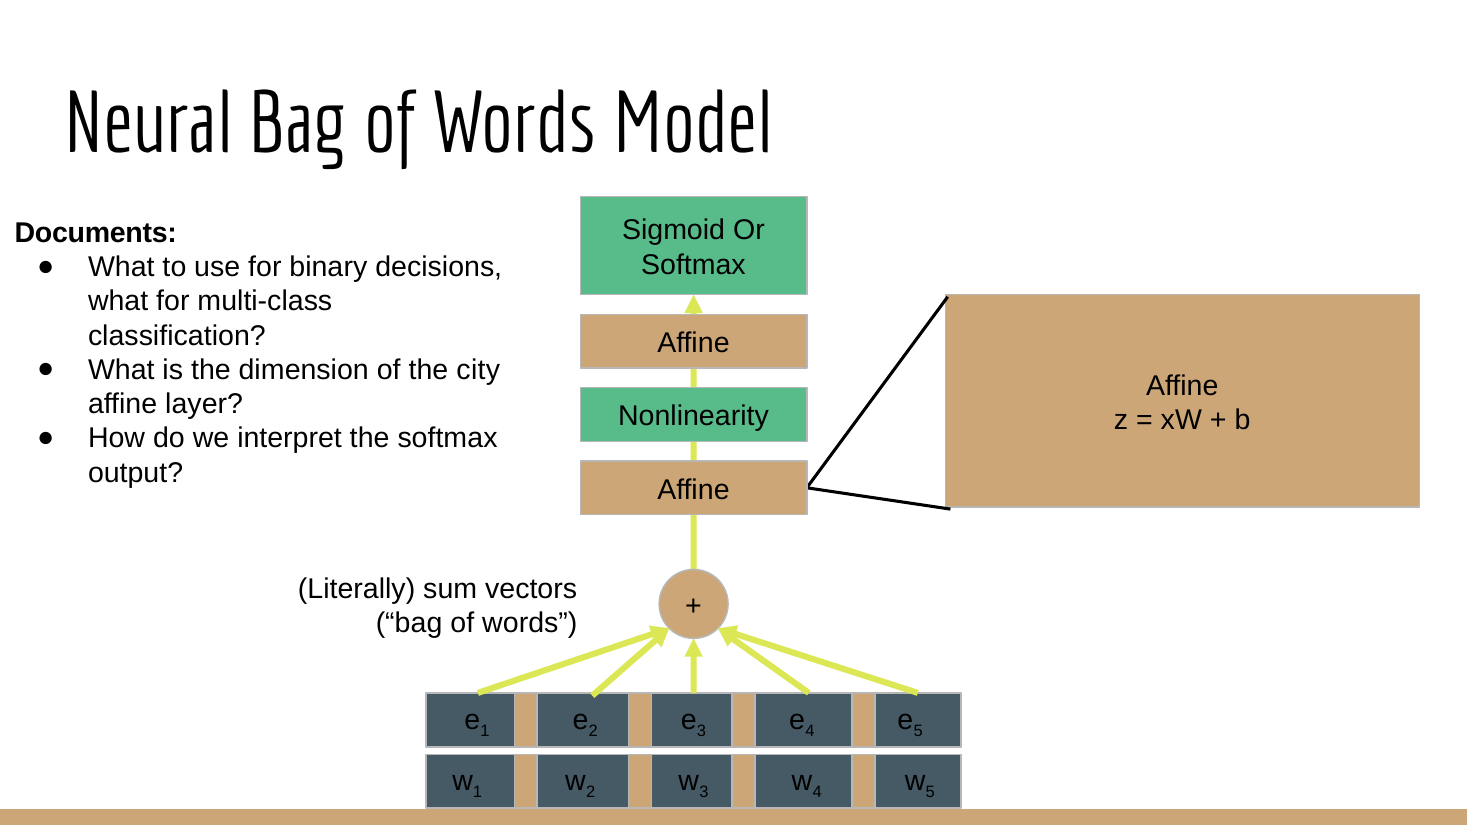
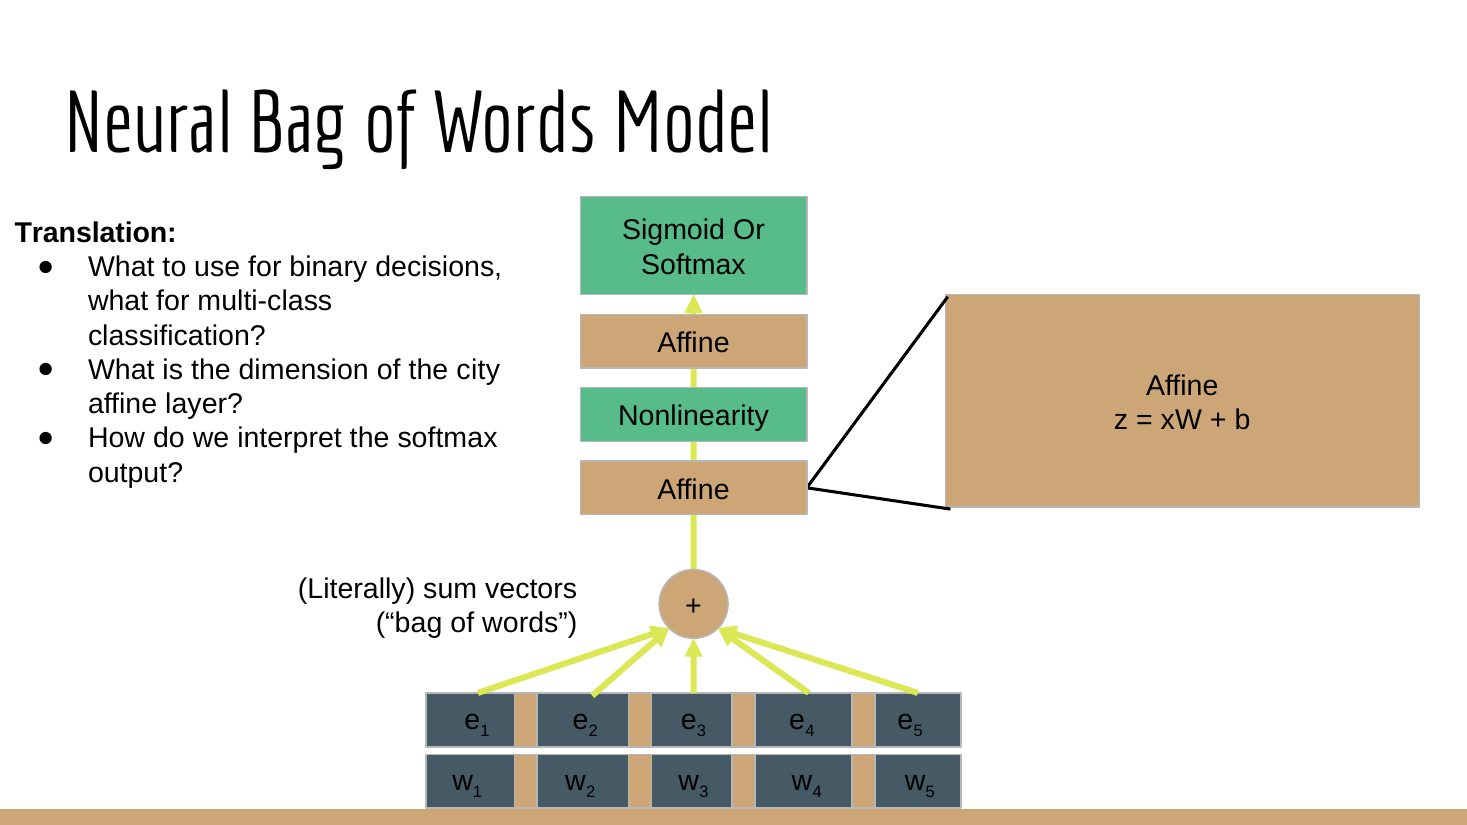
Documents: Documents -> Translation (96, 233)
